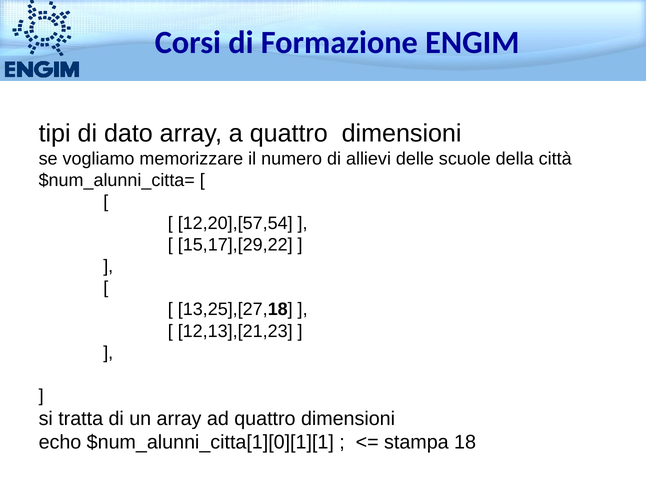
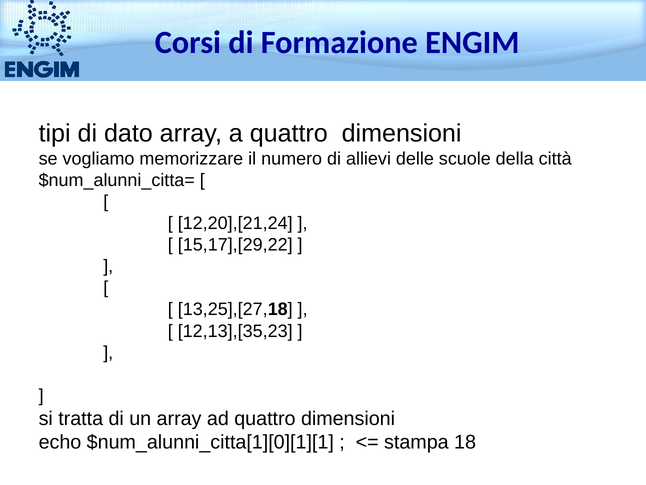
12,20],[57,54: 12,20],[57,54 -> 12,20],[21,24 (235, 223)
12,13],[21,23: 12,13],[21,23 -> 12,13],[35,23 (235, 331)
